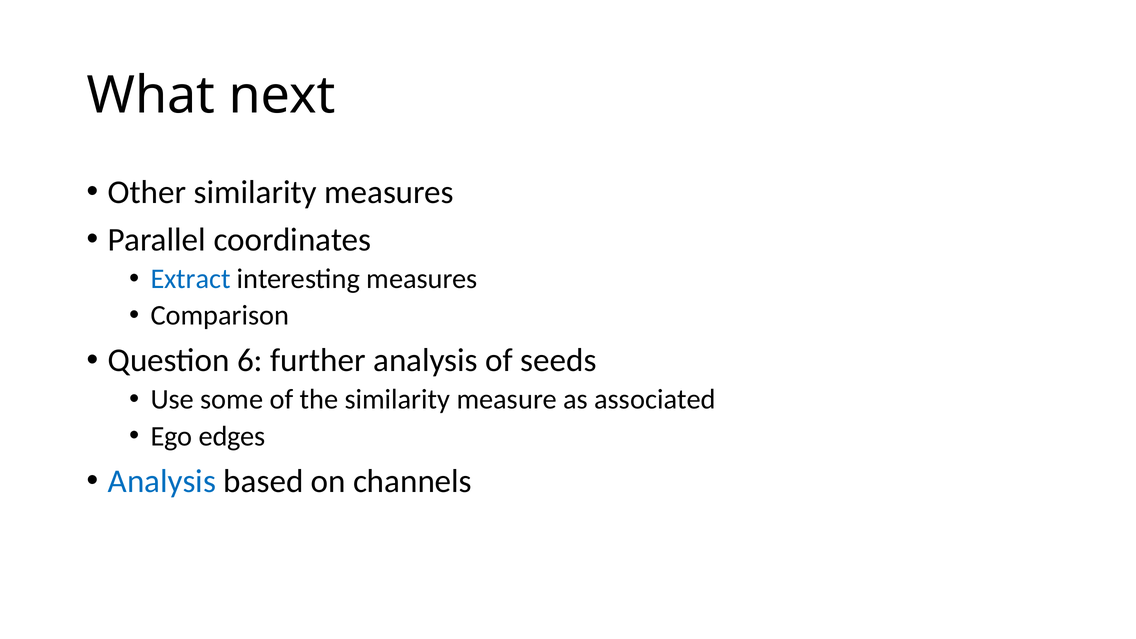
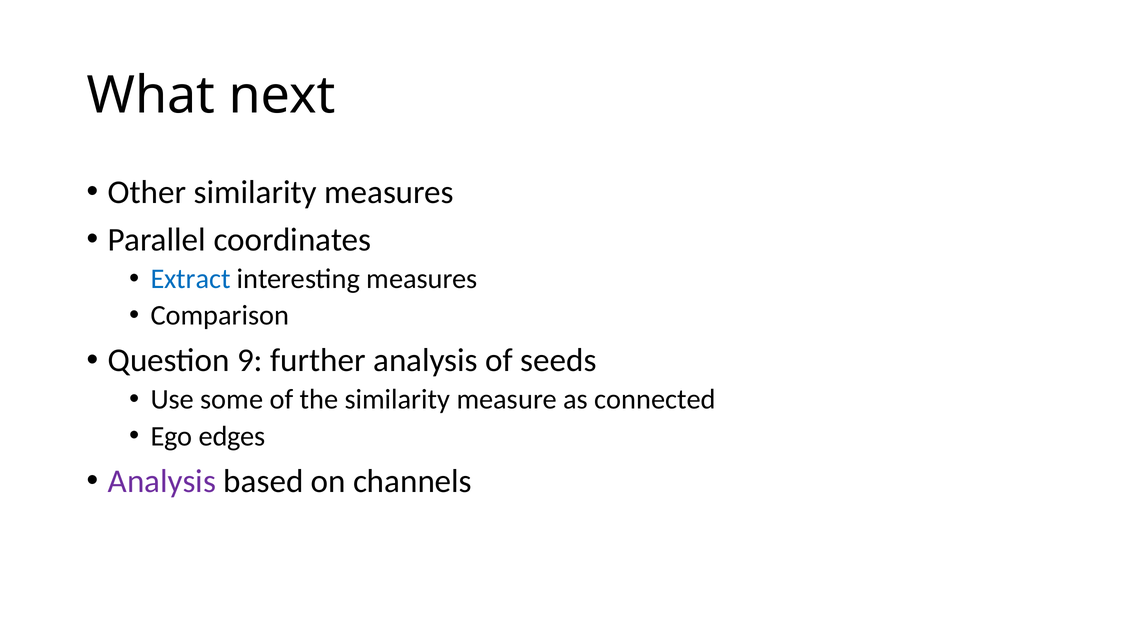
6: 6 -> 9 (250, 360)
associated: associated -> connected (655, 400)
Analysis colour: blue -> purple (162, 481)
